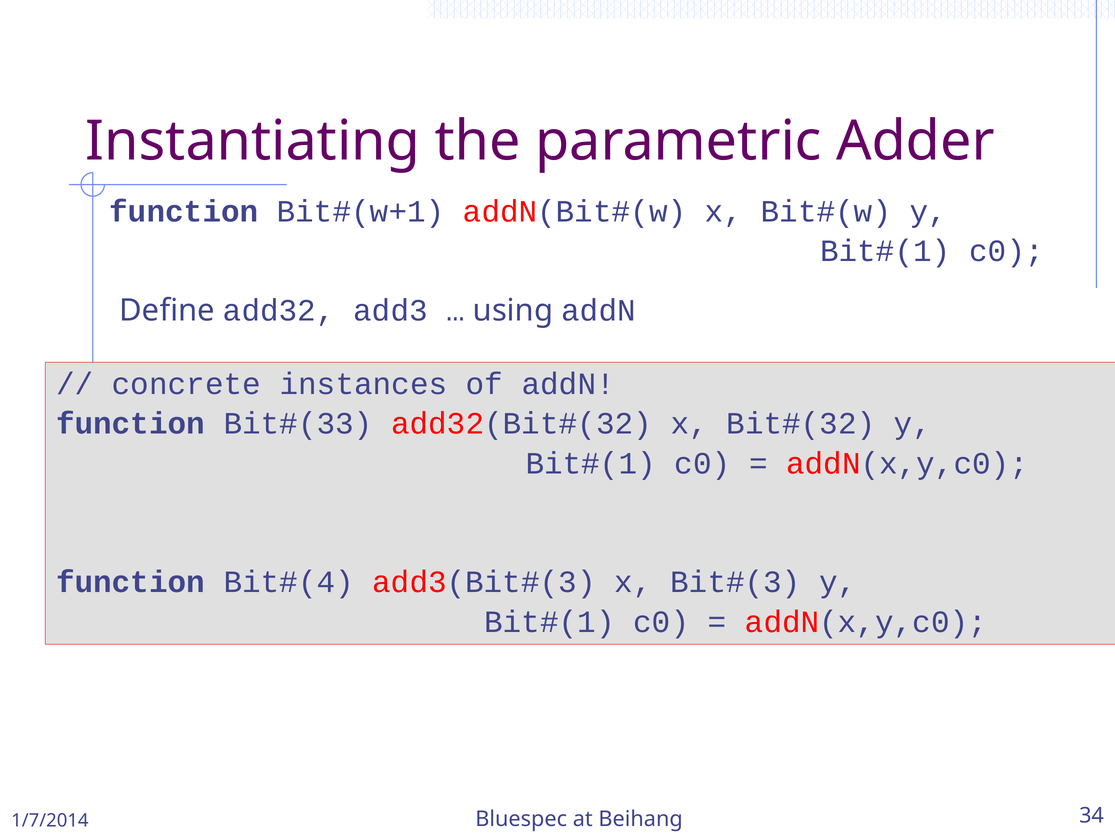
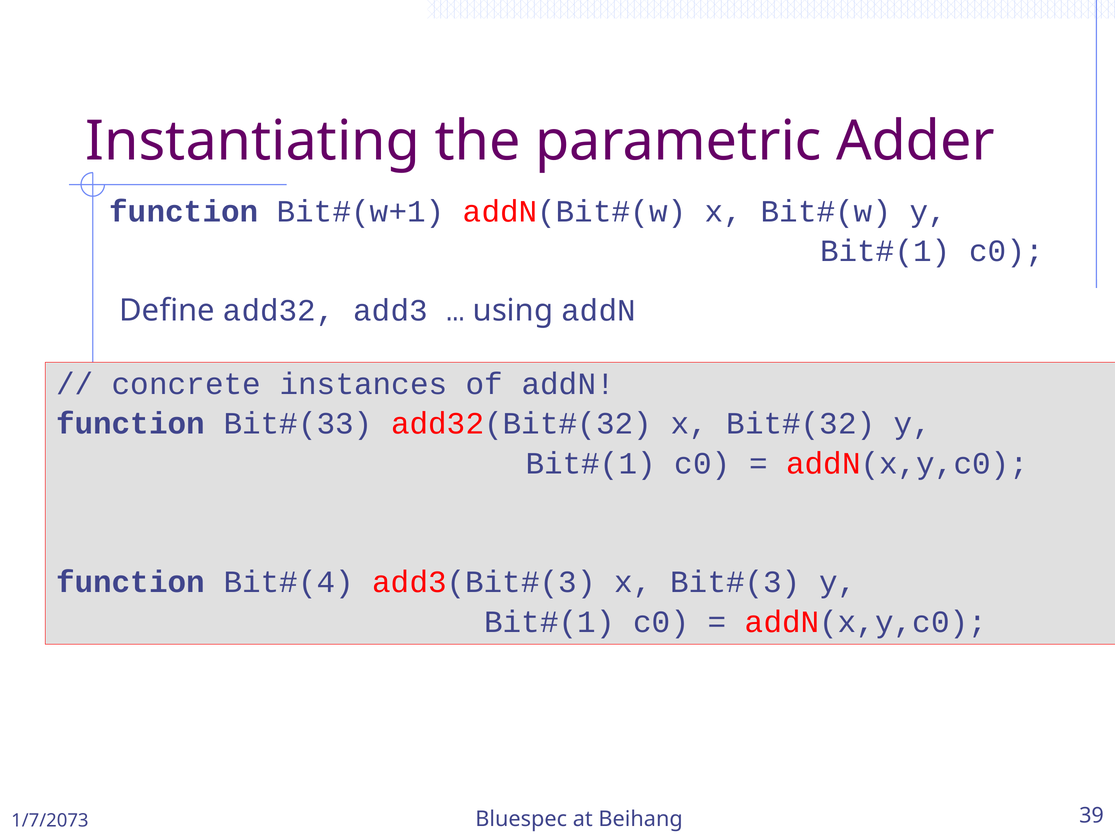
1/7/2014: 1/7/2014 -> 1/7/2073 (50, 821)
34: 34 -> 39 (1092, 816)
